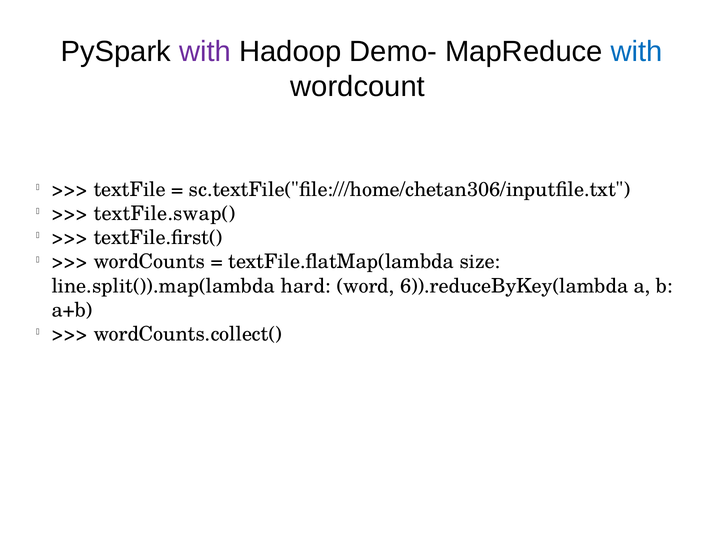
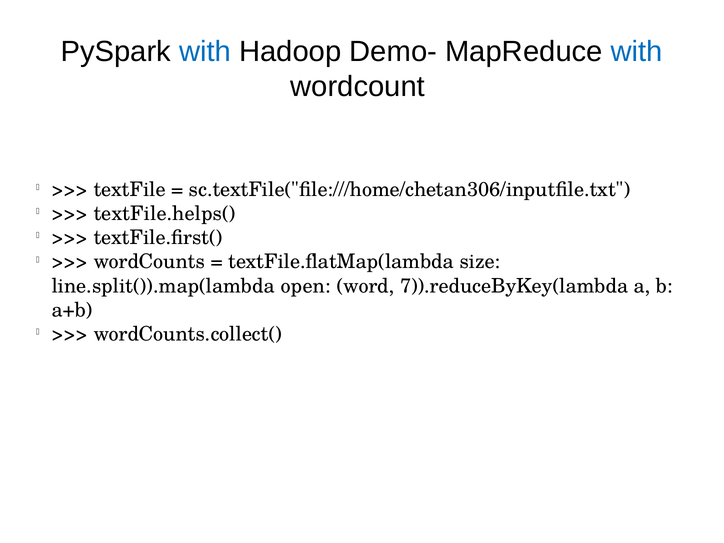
with colour: purple -> blue (205, 51)
textFile.swap(: textFile.swap( -> textFile.helps( (165, 214)
hard: hard -> open (306, 286)
6)).reduceByKey(lambda: 6)).reduceByKey(lambda -> 7)).reduceByKey(lambda (514, 286)
